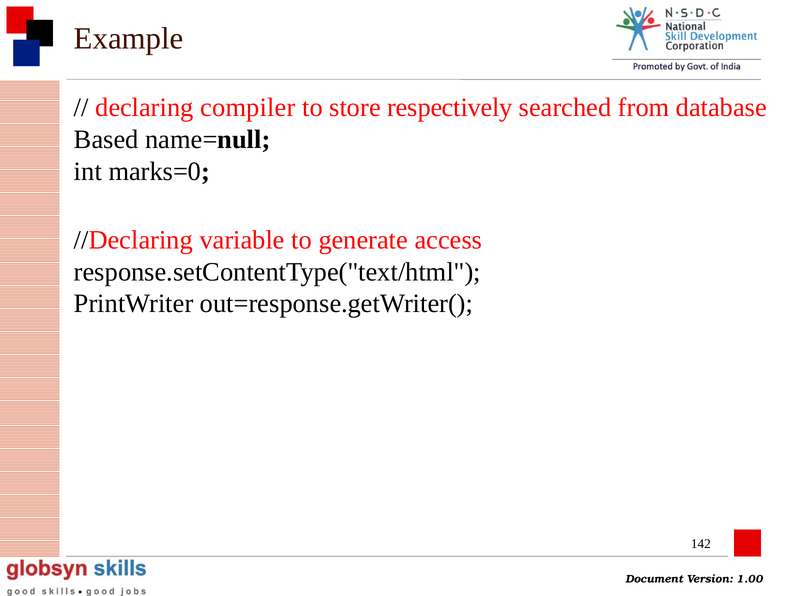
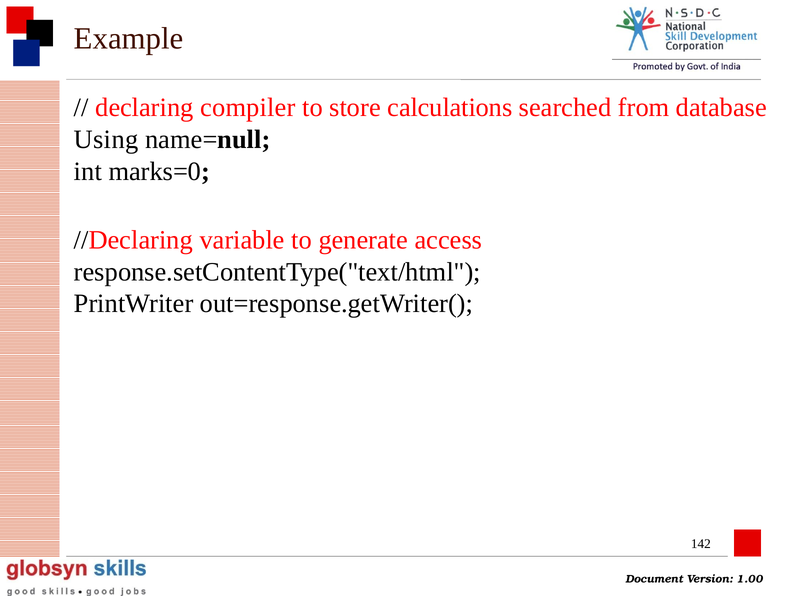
respectively: respectively -> calculations (450, 108)
Based: Based -> Using (106, 139)
